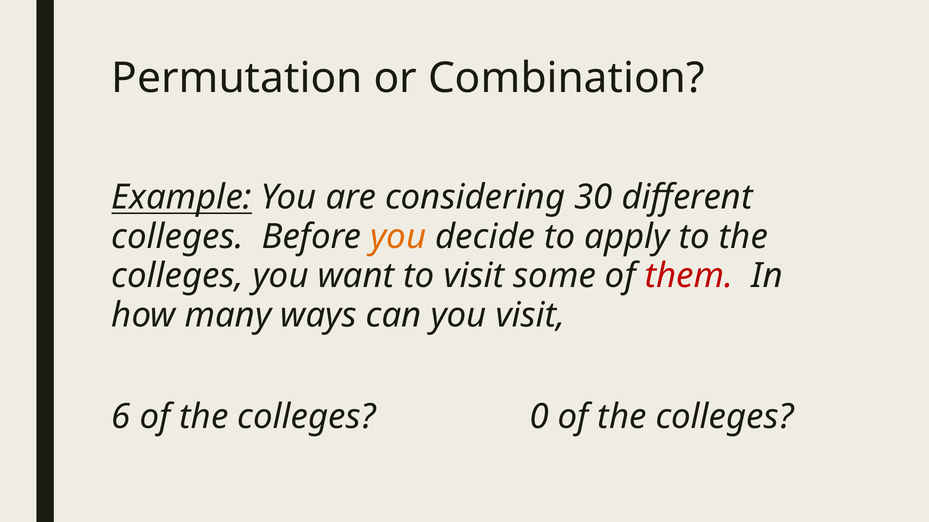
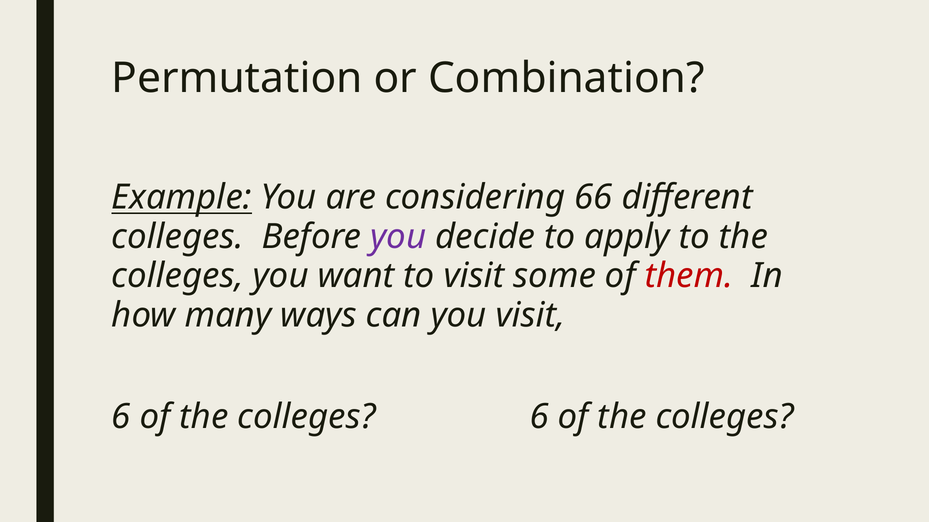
30: 30 -> 66 (593, 198)
you colour: orange -> purple (398, 237)
colleges 0: 0 -> 6 (539, 417)
